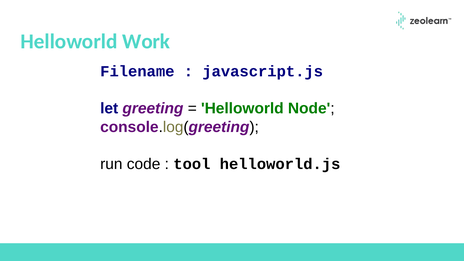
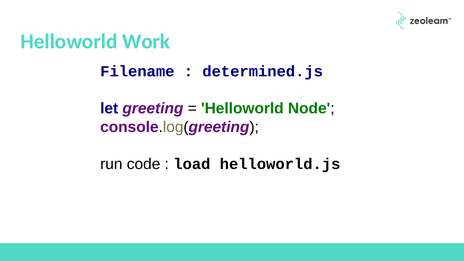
javascript.js: javascript.js -> determined.js (263, 71)
tool: tool -> load (192, 164)
